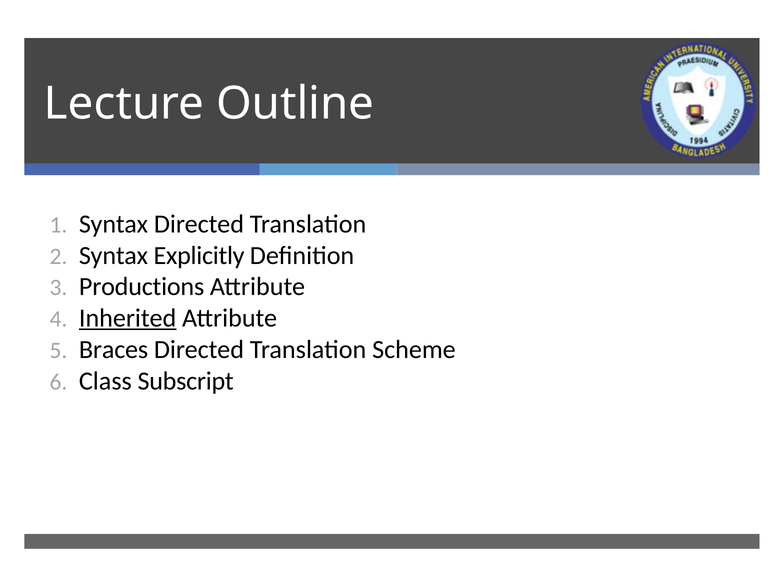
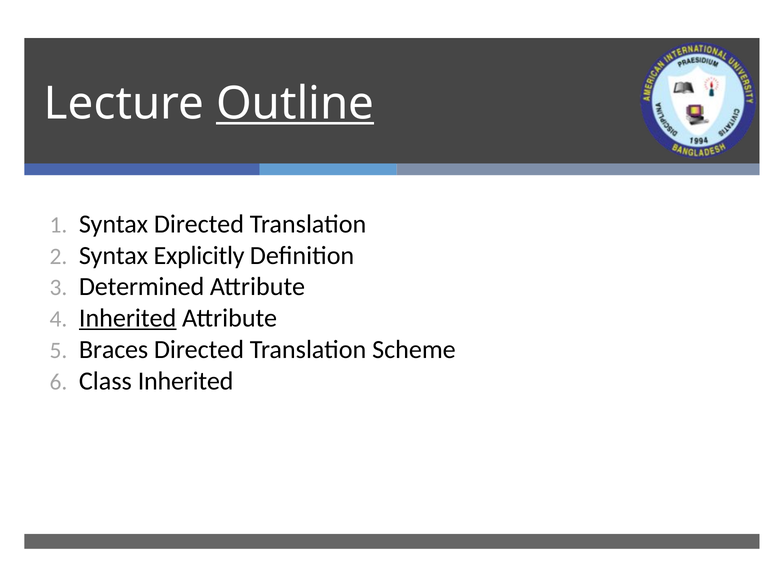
Outline underline: none -> present (295, 104)
Productions: Productions -> Determined (142, 287)
Class Subscript: Subscript -> Inherited (186, 381)
